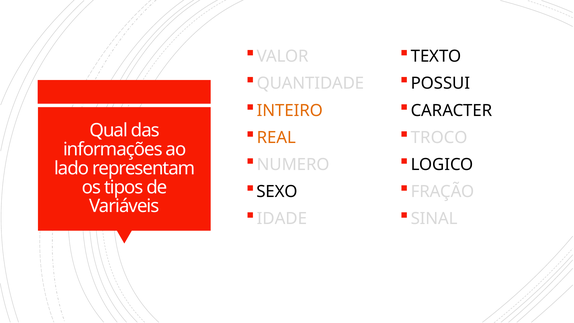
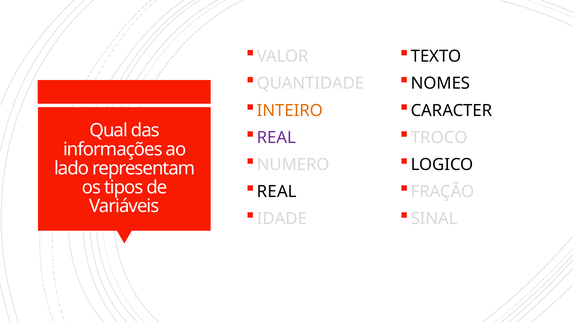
POSSUI: POSSUI -> NOMES (440, 83)
REAL colour: orange -> purple (276, 137)
SEXO: SEXO -> REAL (277, 192)
